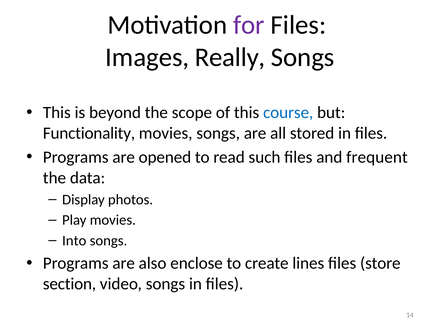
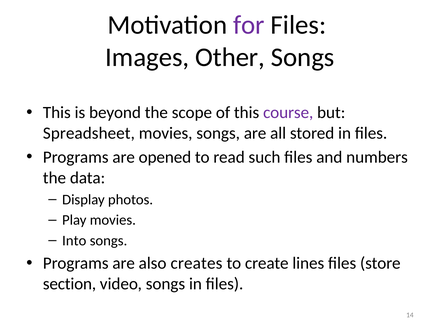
Really: Really -> Other (230, 57)
course colour: blue -> purple (288, 113)
Functionality: Functionality -> Spreadsheet (89, 133)
frequent: frequent -> numbers (377, 157)
enclose: enclose -> creates (196, 263)
